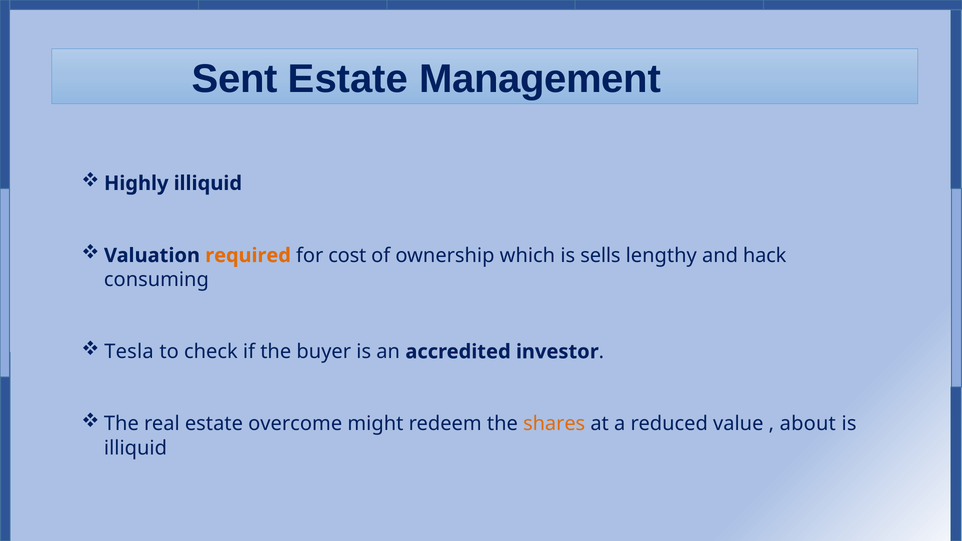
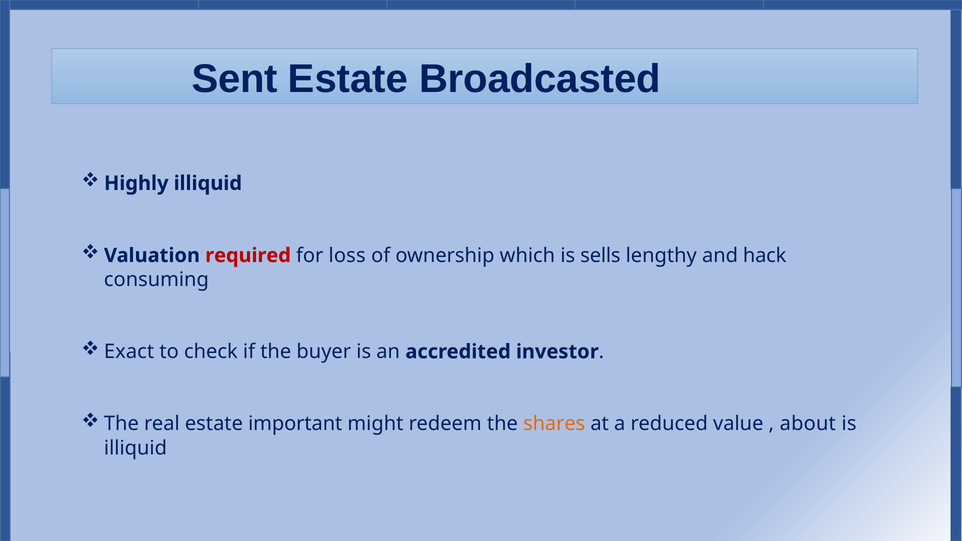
Management: Management -> Broadcasted (540, 79)
required colour: orange -> red (248, 256)
cost: cost -> loss (347, 256)
Tesla: Tesla -> Exact (129, 352)
overcome: overcome -> important (295, 424)
